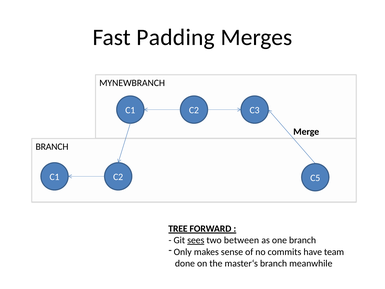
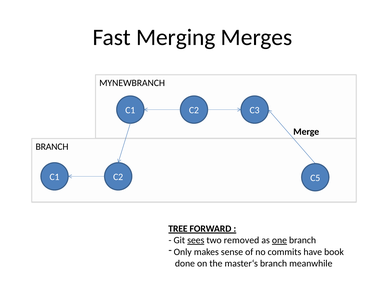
Padding: Padding -> Merging (176, 37)
between: between -> removed (241, 240)
one underline: none -> present (279, 240)
team: team -> book (334, 252)
